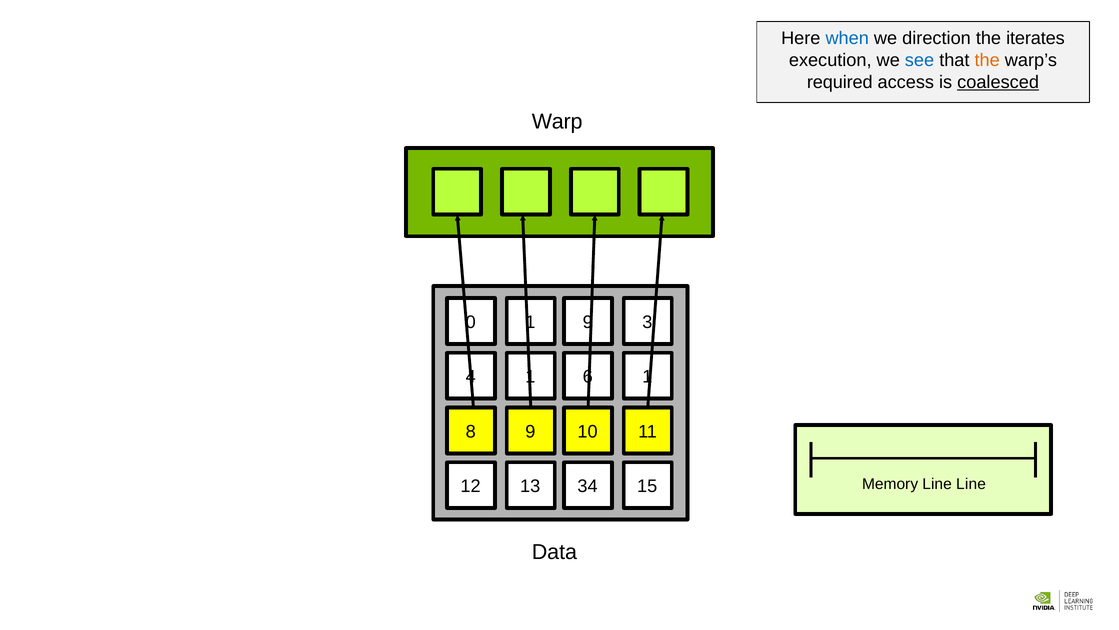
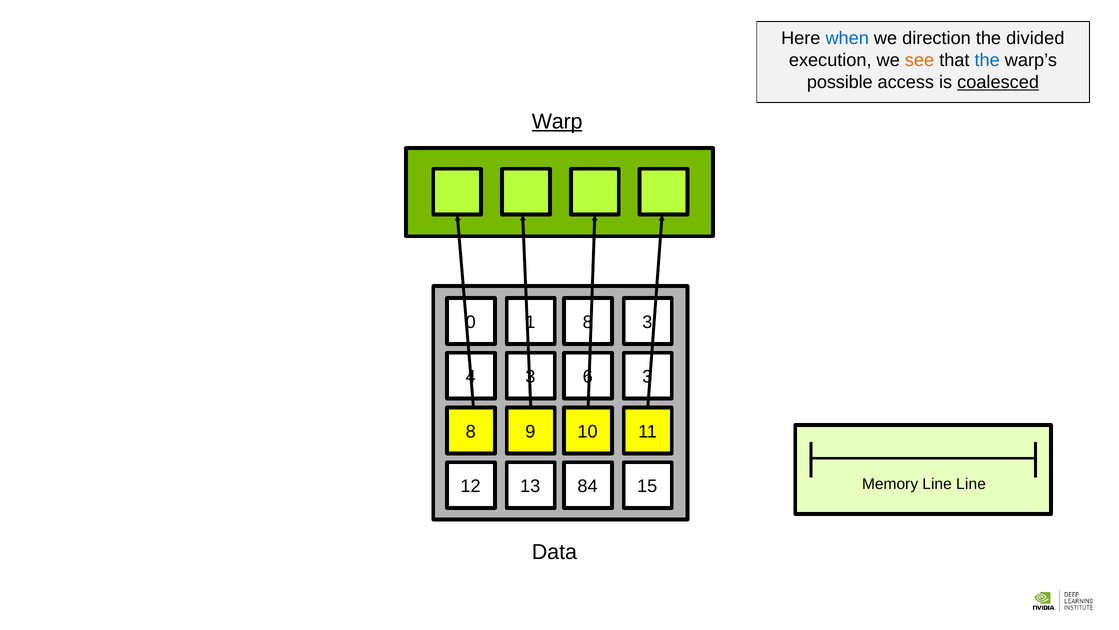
iterates: iterates -> divided (1035, 38)
see colour: blue -> orange (919, 60)
the colour: orange -> blue (987, 60)
required: required -> possible (840, 82)
Warp underline: none -> present (557, 121)
1 9: 9 -> 8 (588, 322)
4 1: 1 -> 3 (530, 377)
6 1: 1 -> 3 (647, 377)
34: 34 -> 84 (588, 486)
